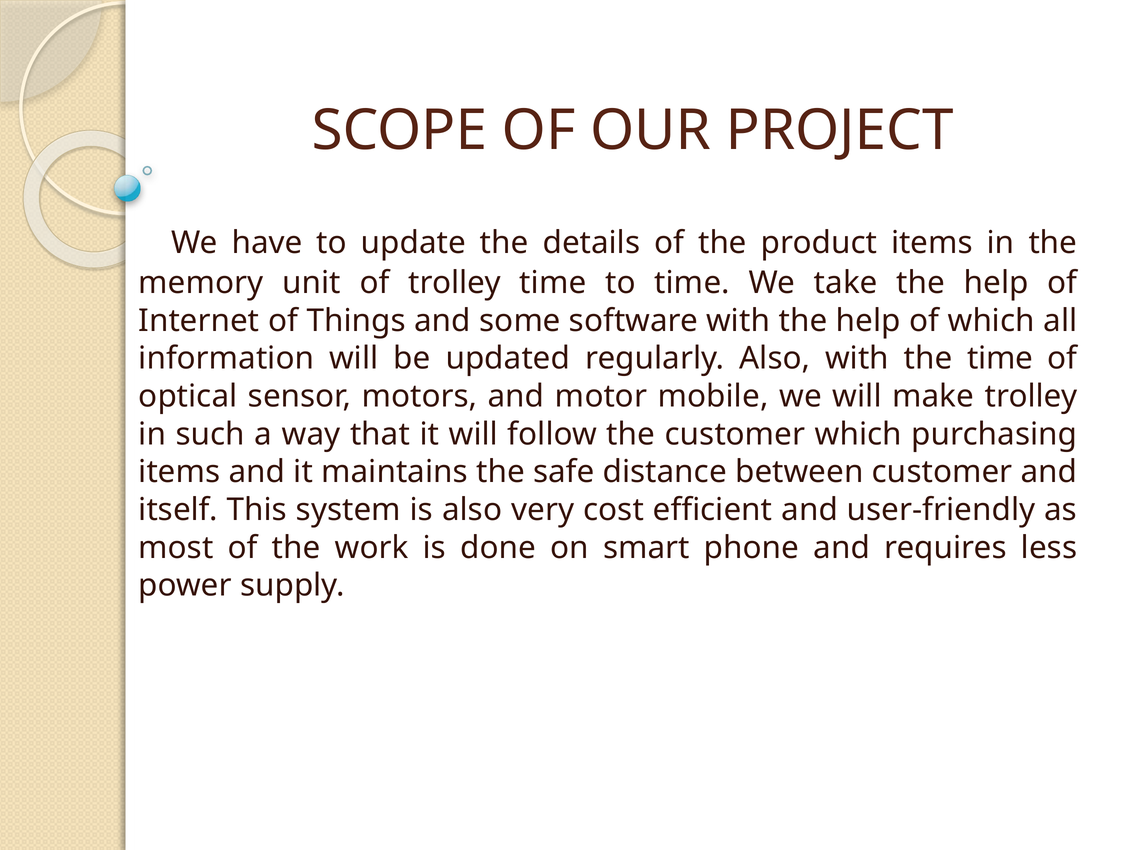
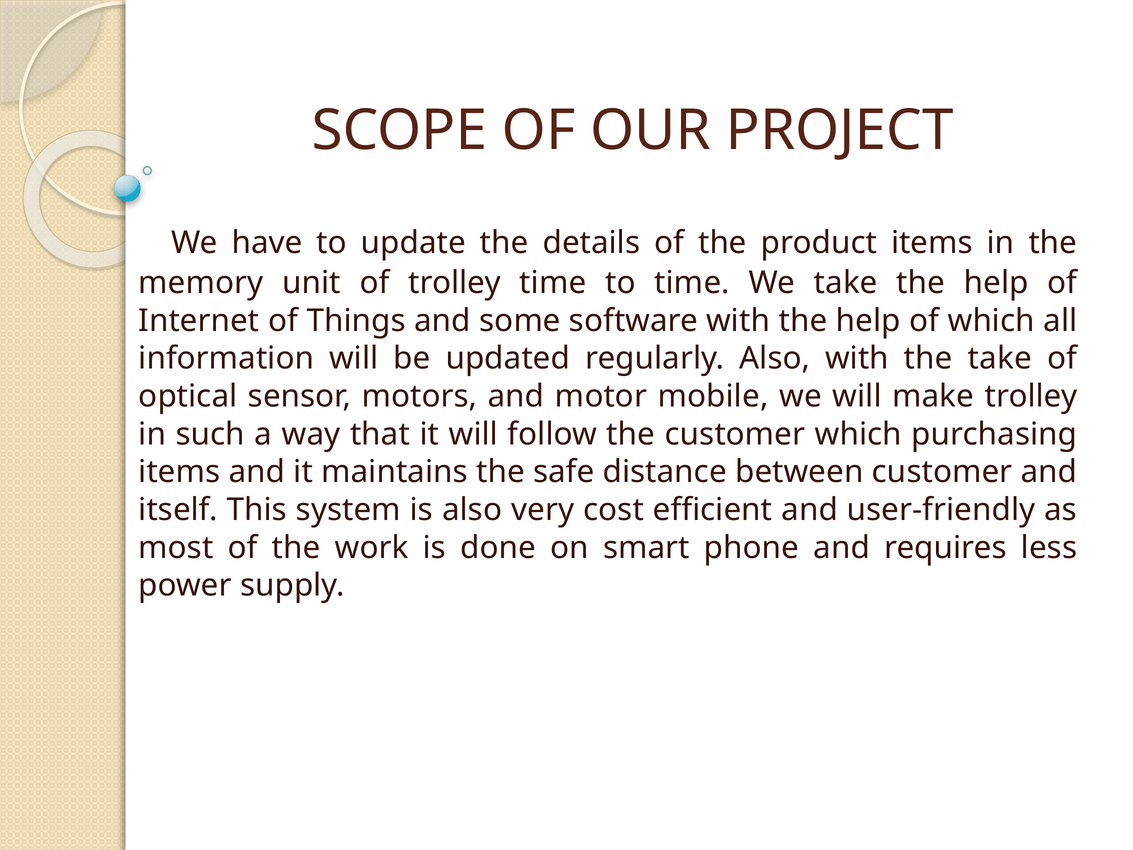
the time: time -> take (1000, 358)
